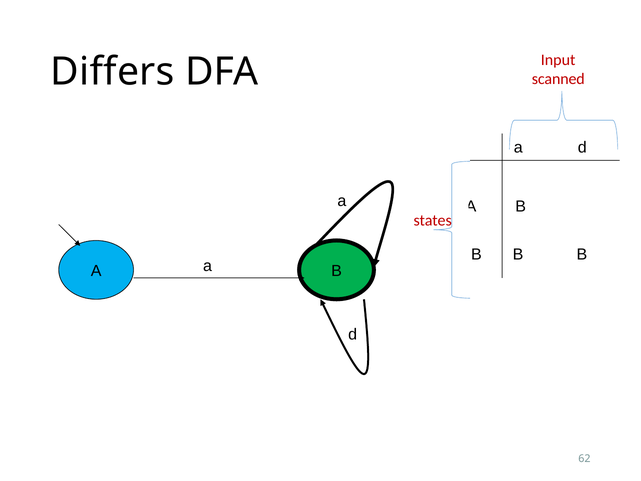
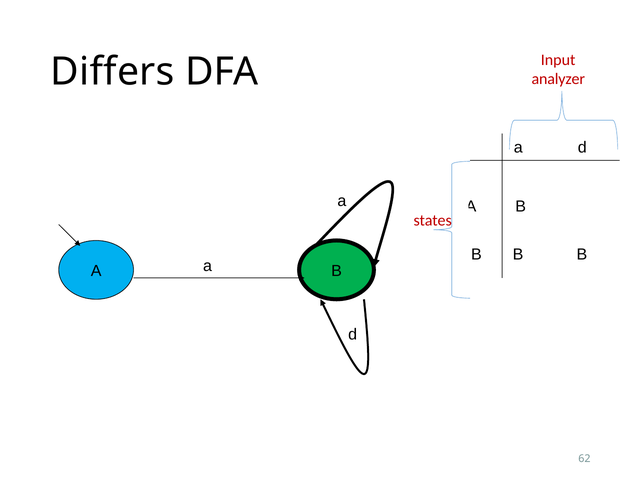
scanned: scanned -> analyzer (558, 79)
